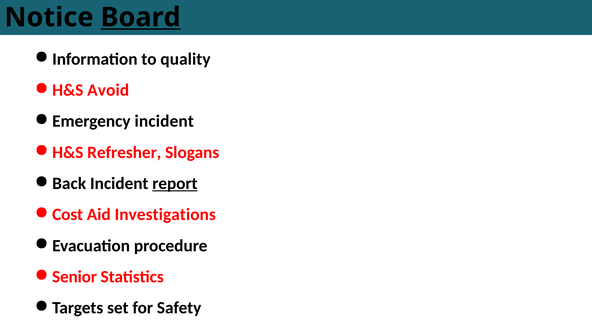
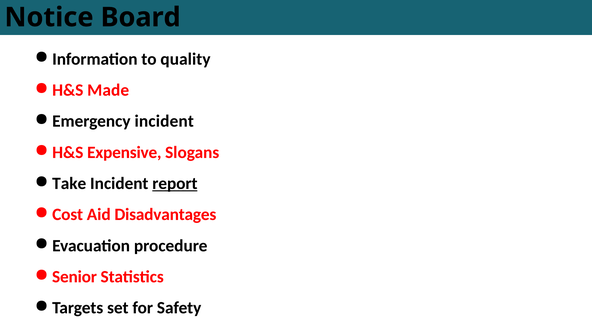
Board underline: present -> none (141, 17)
Avoid: Avoid -> Made (108, 90)
Refresher: Refresher -> Expensive (124, 152)
Back: Back -> Take (69, 183)
Investigations: Investigations -> Disadvantages (165, 215)
